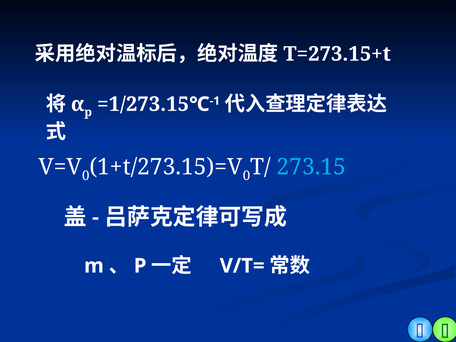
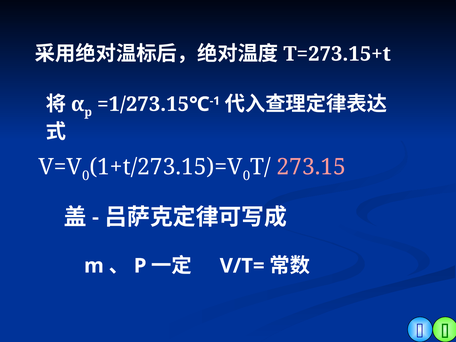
273.15 colour: light blue -> pink (311, 167)
